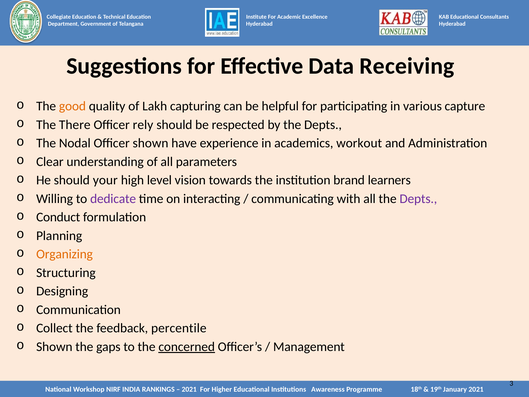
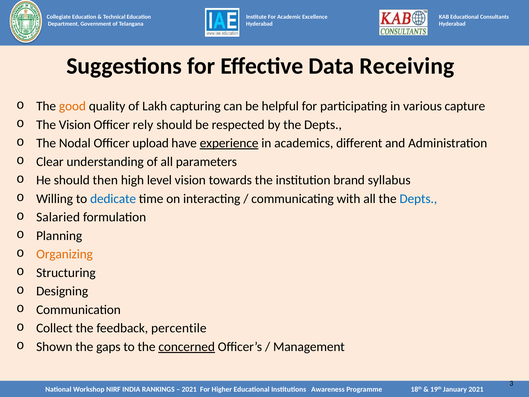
The There: There -> Vision (75, 125)
Officer shown: shown -> upload (151, 143)
experience underline: none -> present (229, 143)
workout: workout -> different (359, 143)
your: your -> then (105, 180)
learners: learners -> syllabus (389, 180)
dedicate colour: purple -> blue (113, 199)
Depts colour: purple -> blue (418, 199)
Conduct: Conduct -> Salaried (58, 217)
